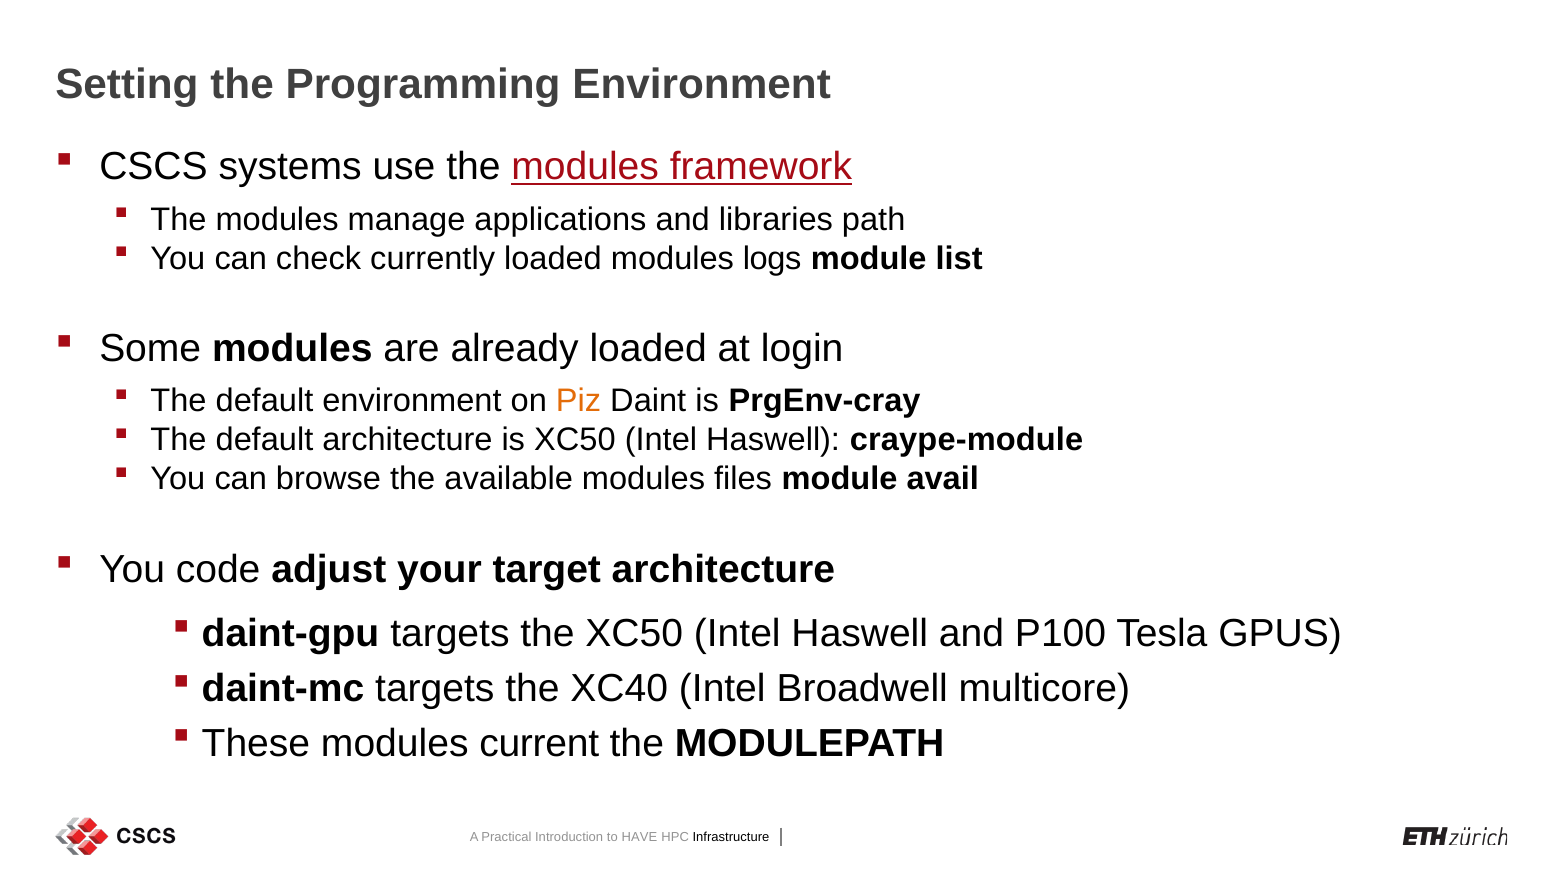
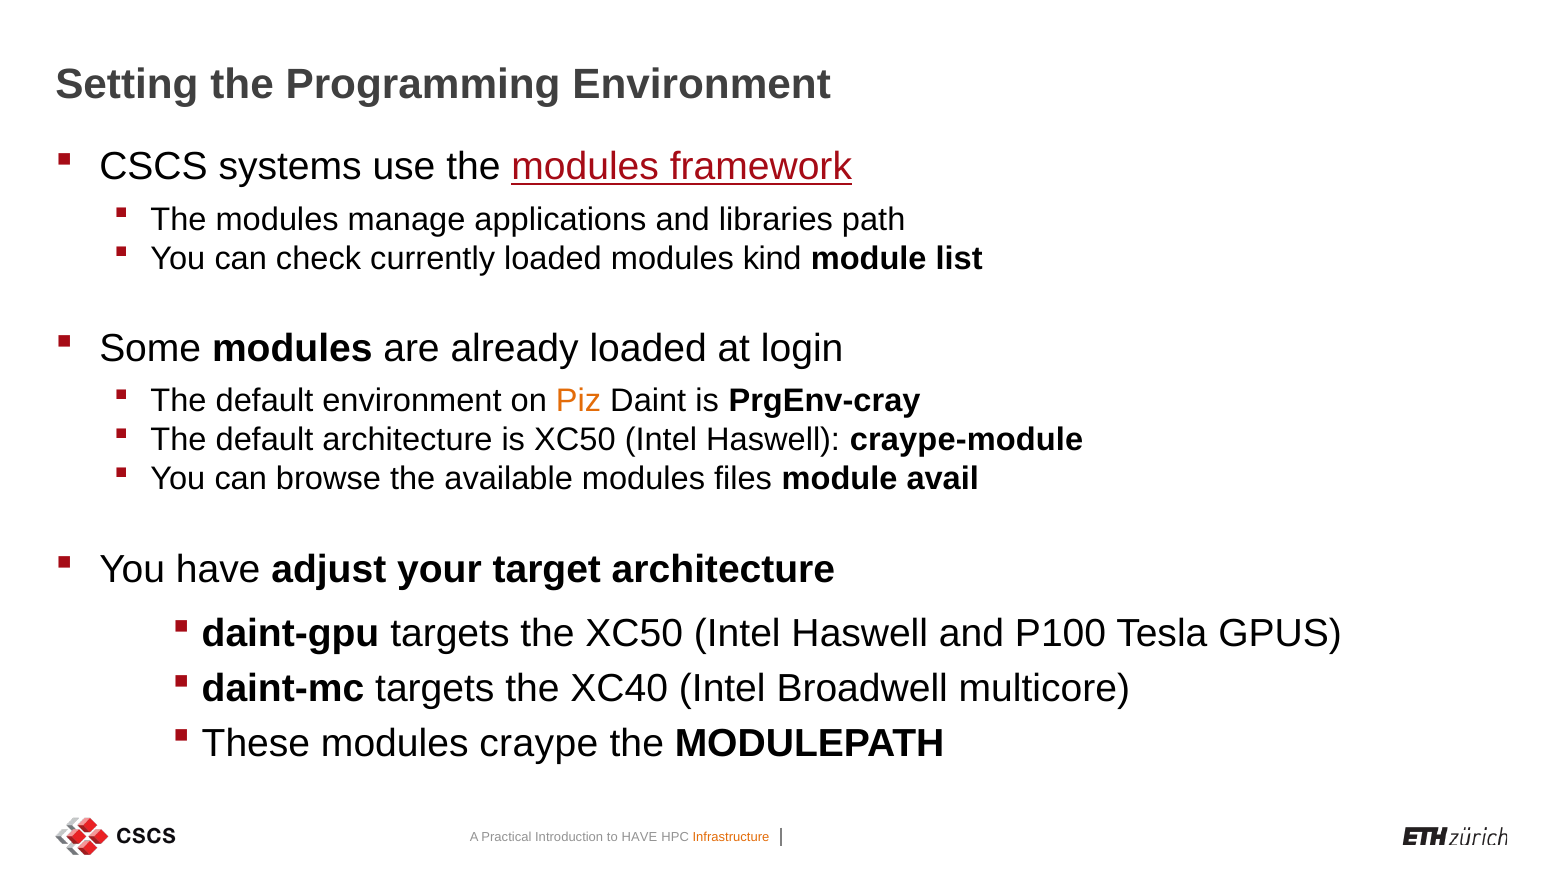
logs: logs -> kind (772, 258)
You code: code -> have (218, 569)
current: current -> craype (539, 743)
Infrastructure colour: black -> orange (731, 837)
